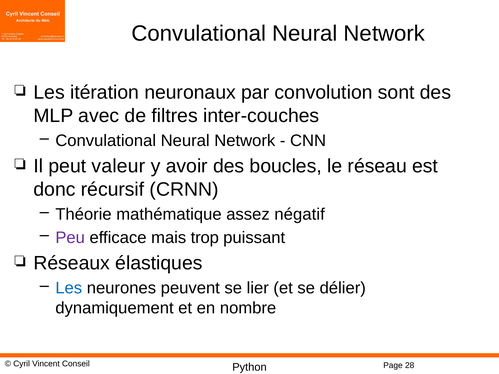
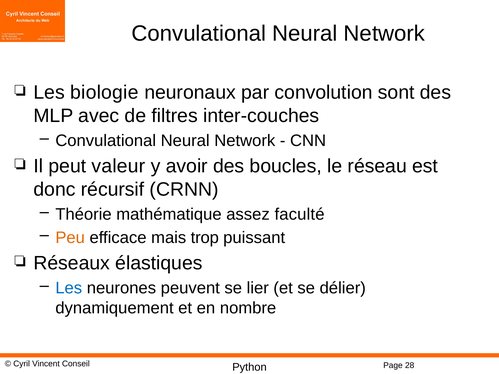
itération: itération -> biologie (104, 93)
négatif: négatif -> faculté (300, 214)
Peu colour: purple -> orange (70, 238)
